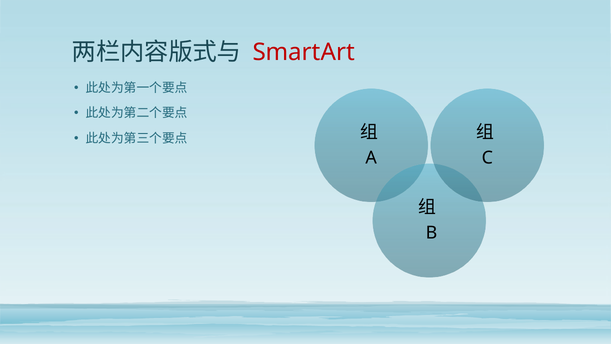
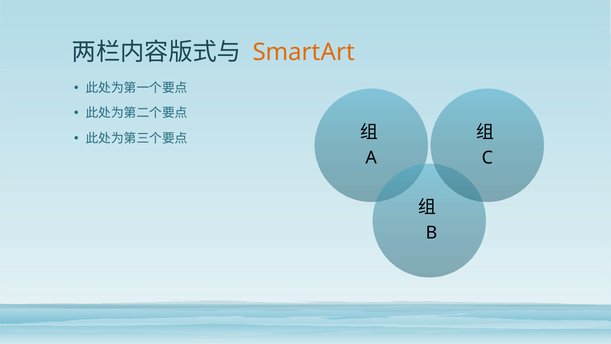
SmartArt colour: red -> orange (304, 52)
